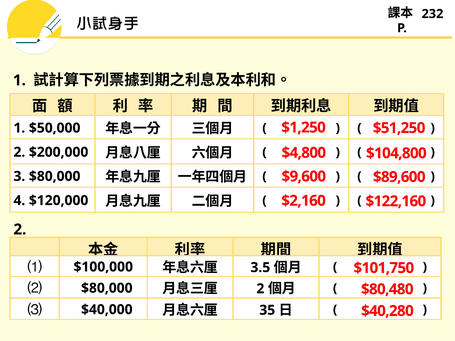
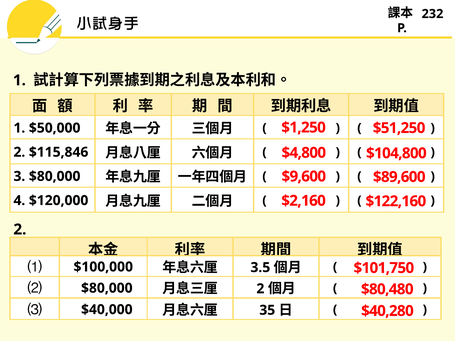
$200,000: $200,000 -> $115,846 (59, 152)
